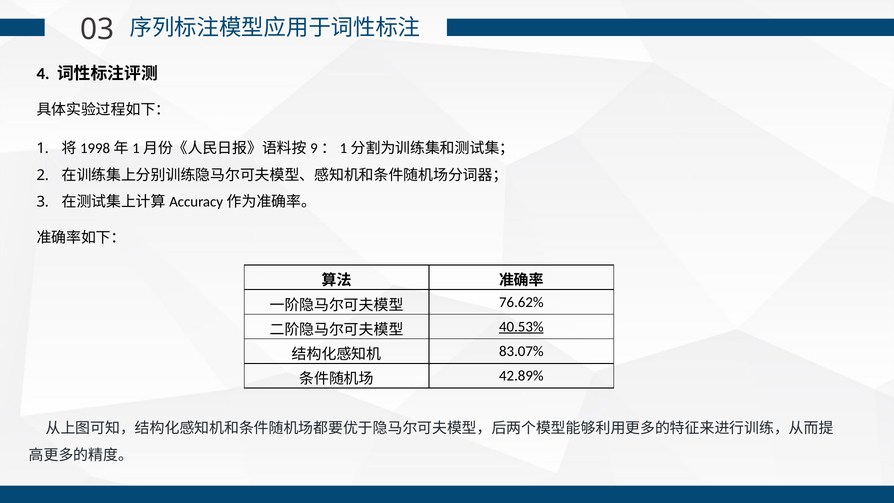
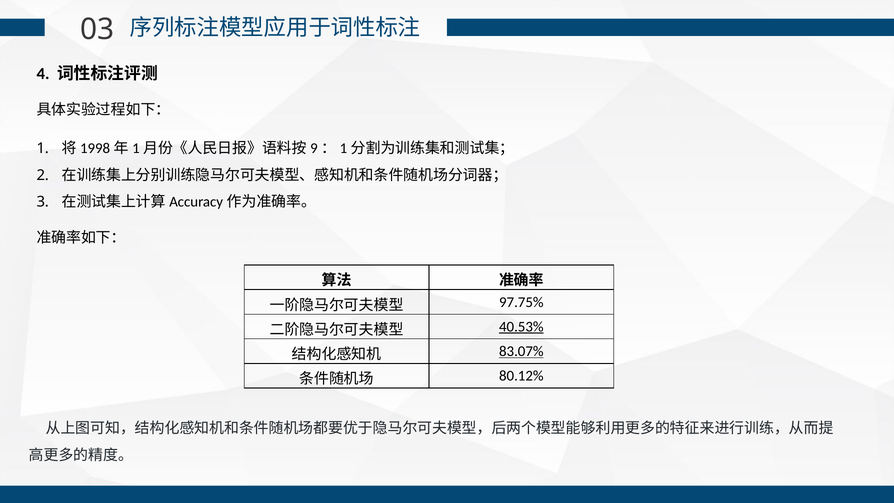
76.62%: 76.62% -> 97.75% (521, 302)
83.07% underline: none -> present (521, 351)
42.89%: 42.89% -> 80.12% (521, 376)
